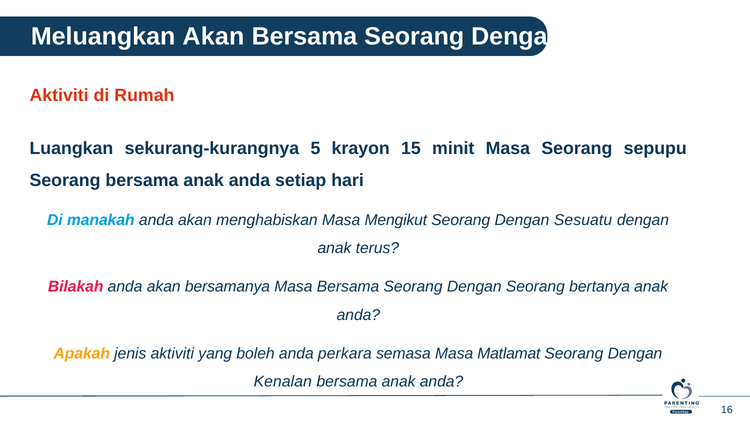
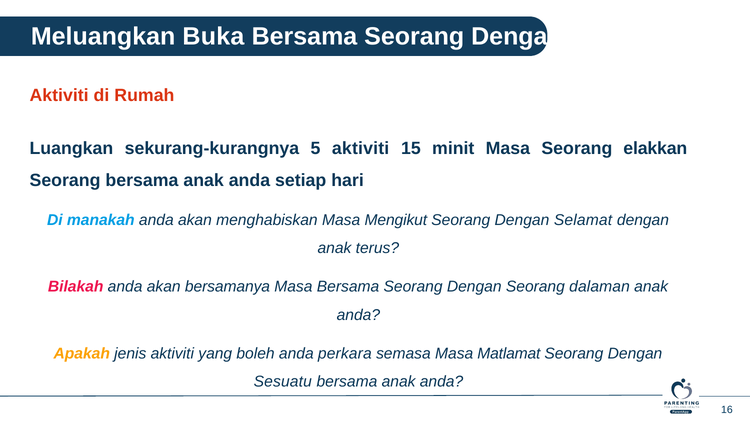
Meluangkan Akan: Akan -> Buka (213, 37)
5 krayon: krayon -> aktiviti (361, 148)
sepupu: sepupu -> elakkan (655, 148)
Sesuatu: Sesuatu -> Selamat (583, 220)
bertanya: bertanya -> dalaman (600, 287)
Kenalan: Kenalan -> Sesuatu (283, 381)
